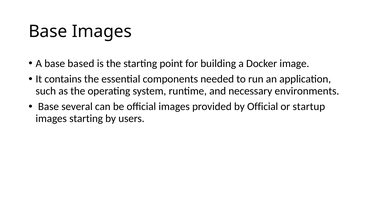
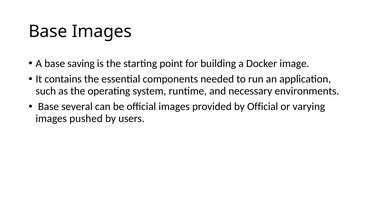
based: based -> saving (81, 63)
startup: startup -> varying (309, 107)
images starting: starting -> pushed (86, 118)
